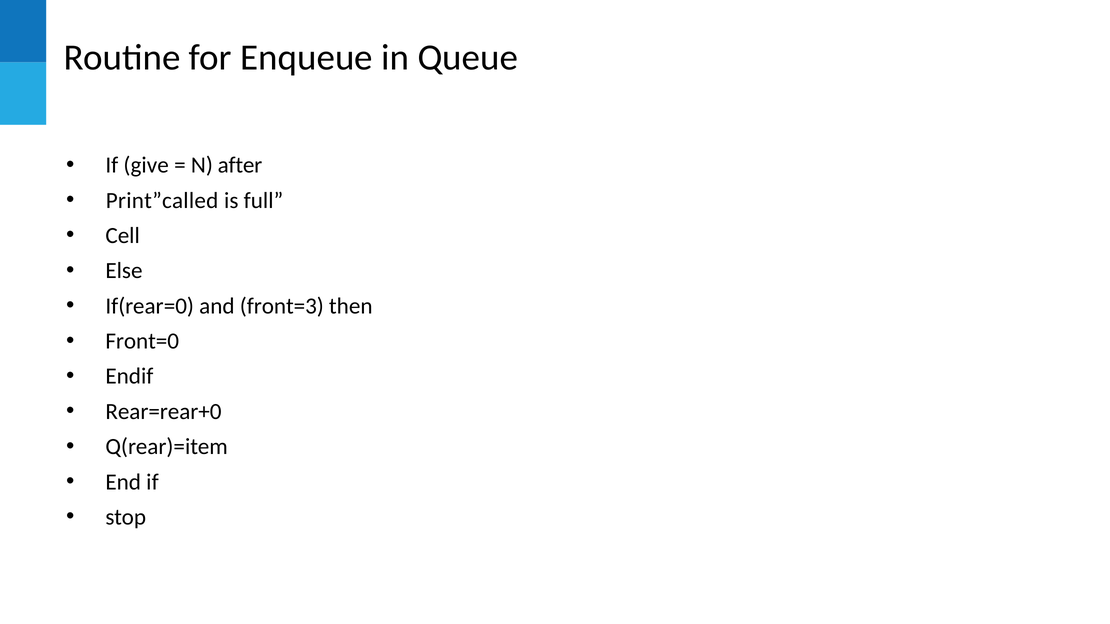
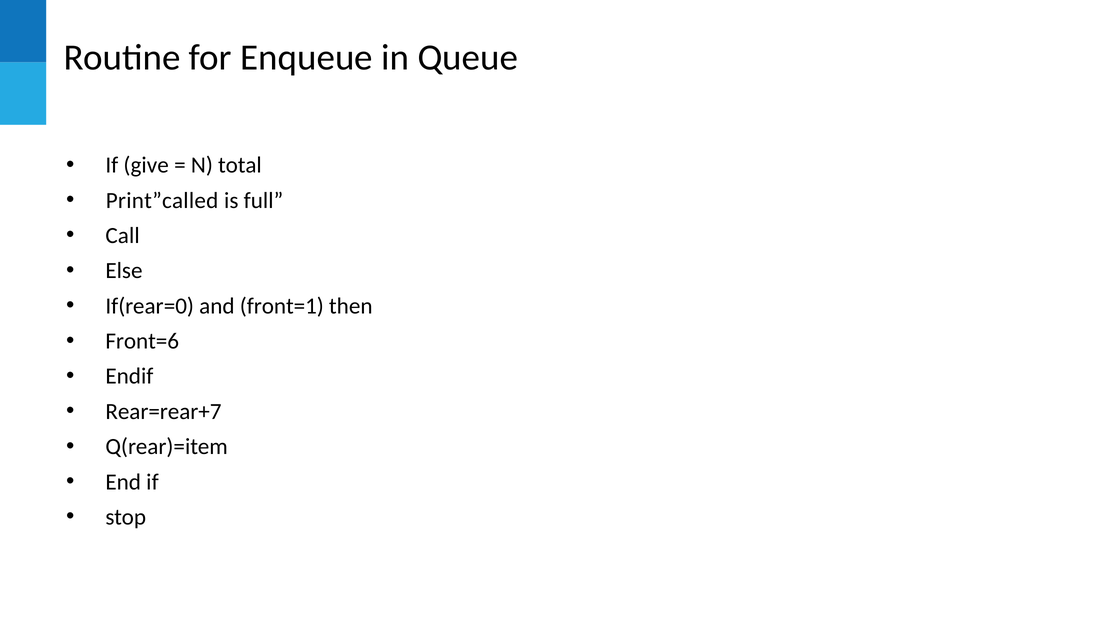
after: after -> total (240, 165)
Cell: Cell -> Call (123, 236)
front=3: front=3 -> front=1 (282, 306)
Front=0: Front=0 -> Front=6 (142, 341)
Rear=rear+0: Rear=rear+0 -> Rear=rear+7 (163, 412)
